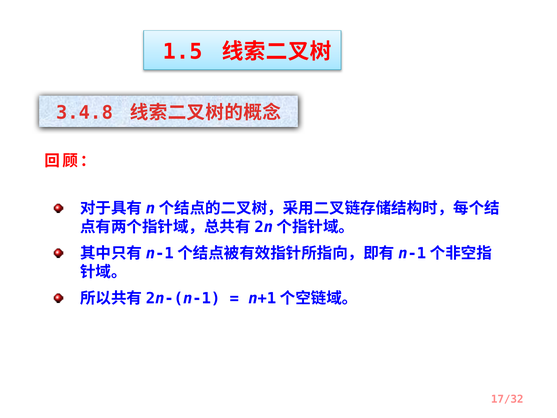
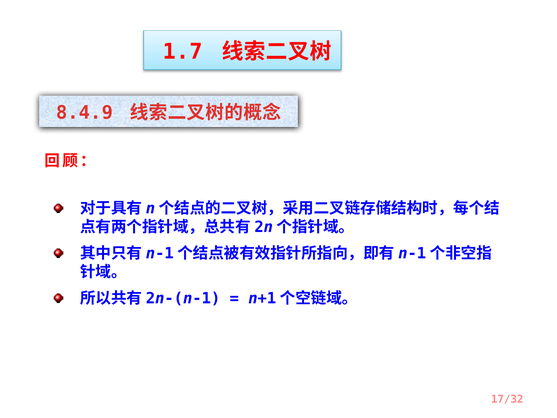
1.5: 1.5 -> 1.7 (183, 52)
3.4.8: 3.4.8 -> 8.4.9 (85, 113)
